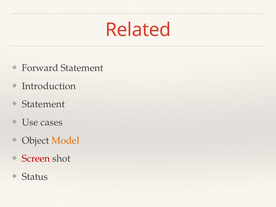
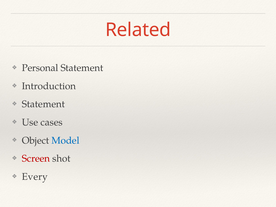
Forward: Forward -> Personal (40, 68)
Model colour: orange -> blue (66, 140)
Status: Status -> Every (35, 177)
